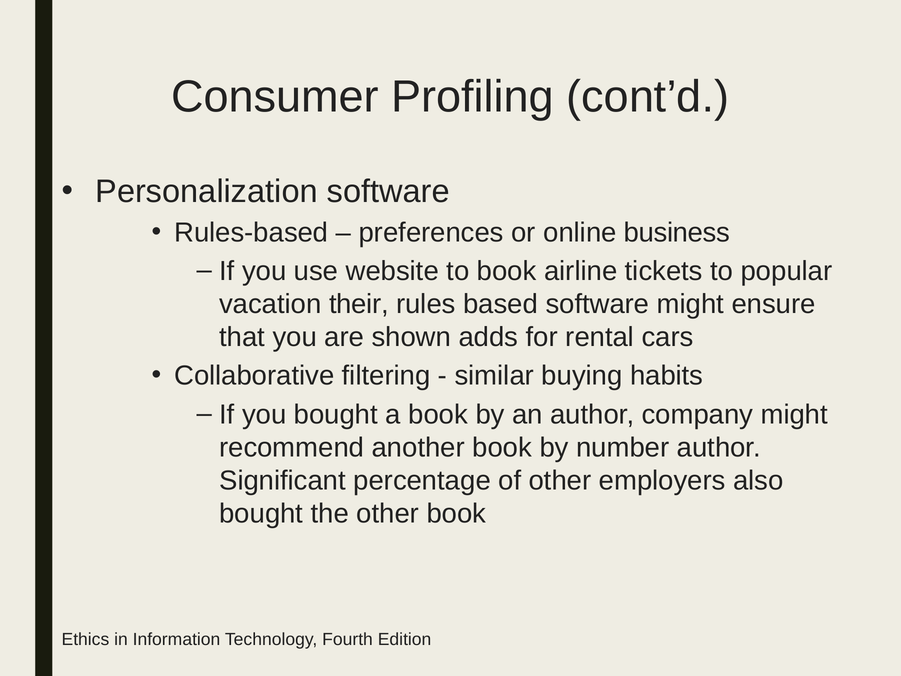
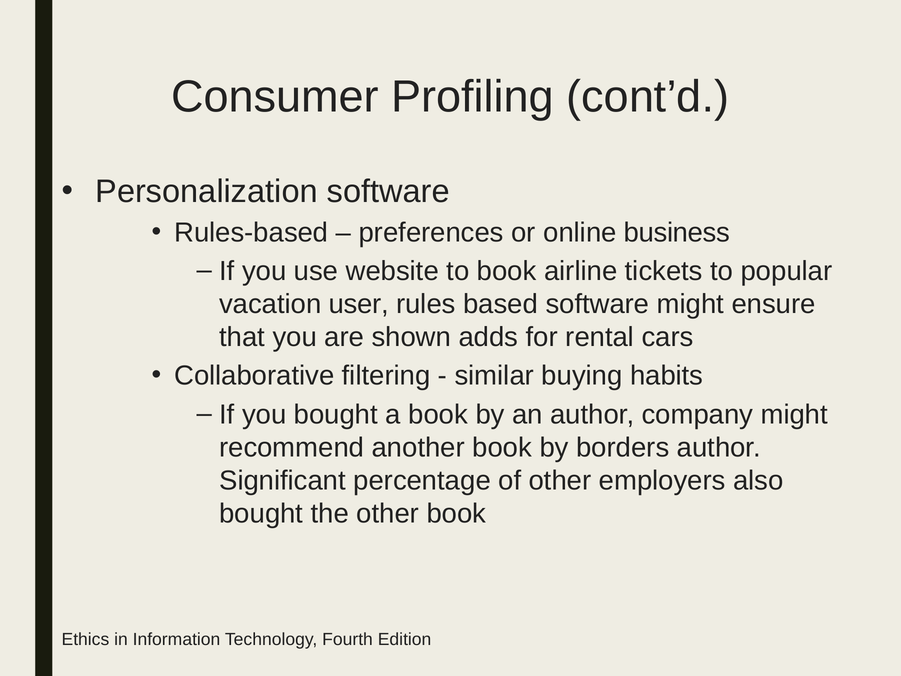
their: their -> user (359, 304)
number: number -> borders (623, 447)
